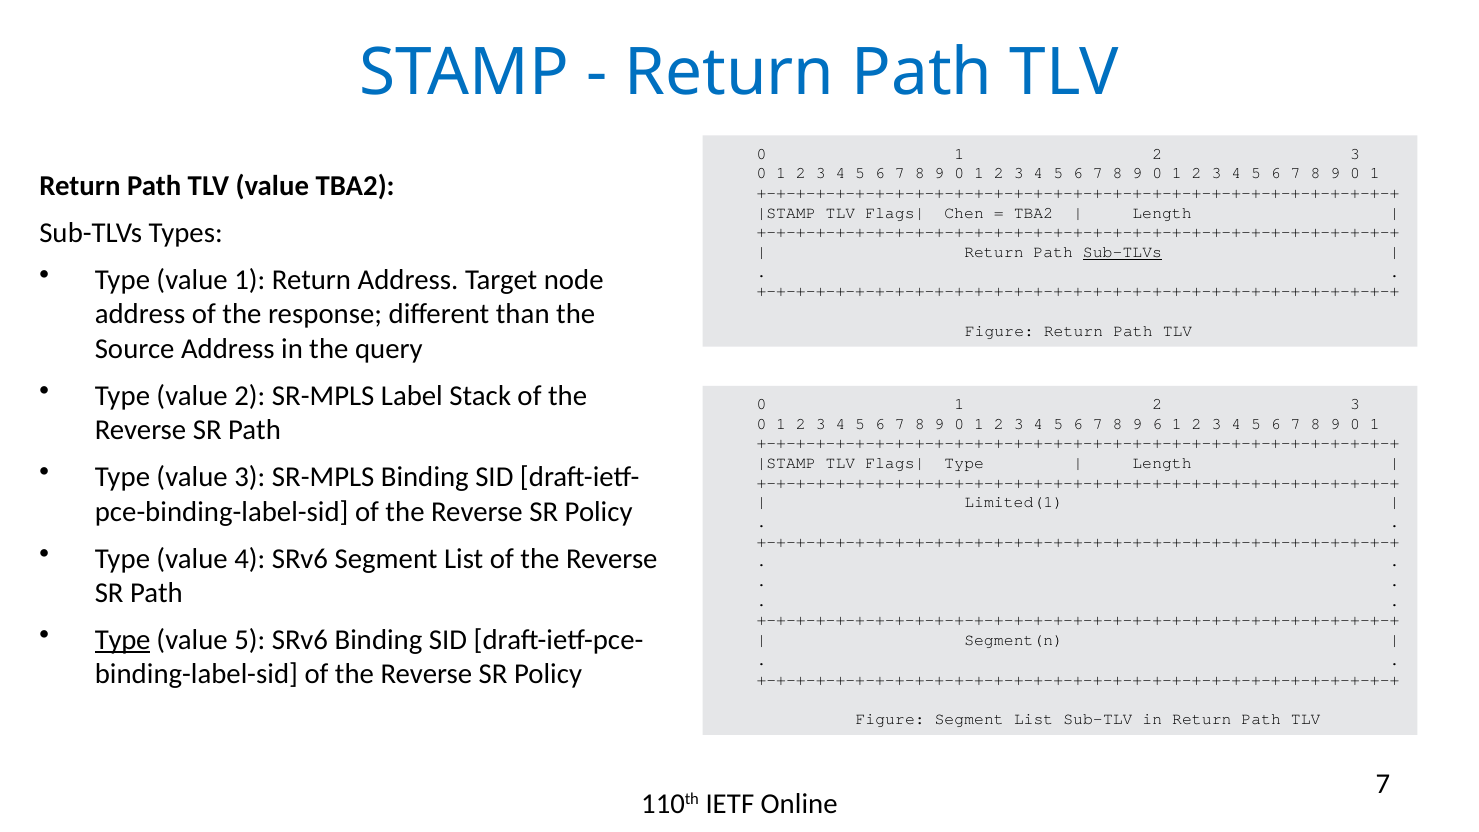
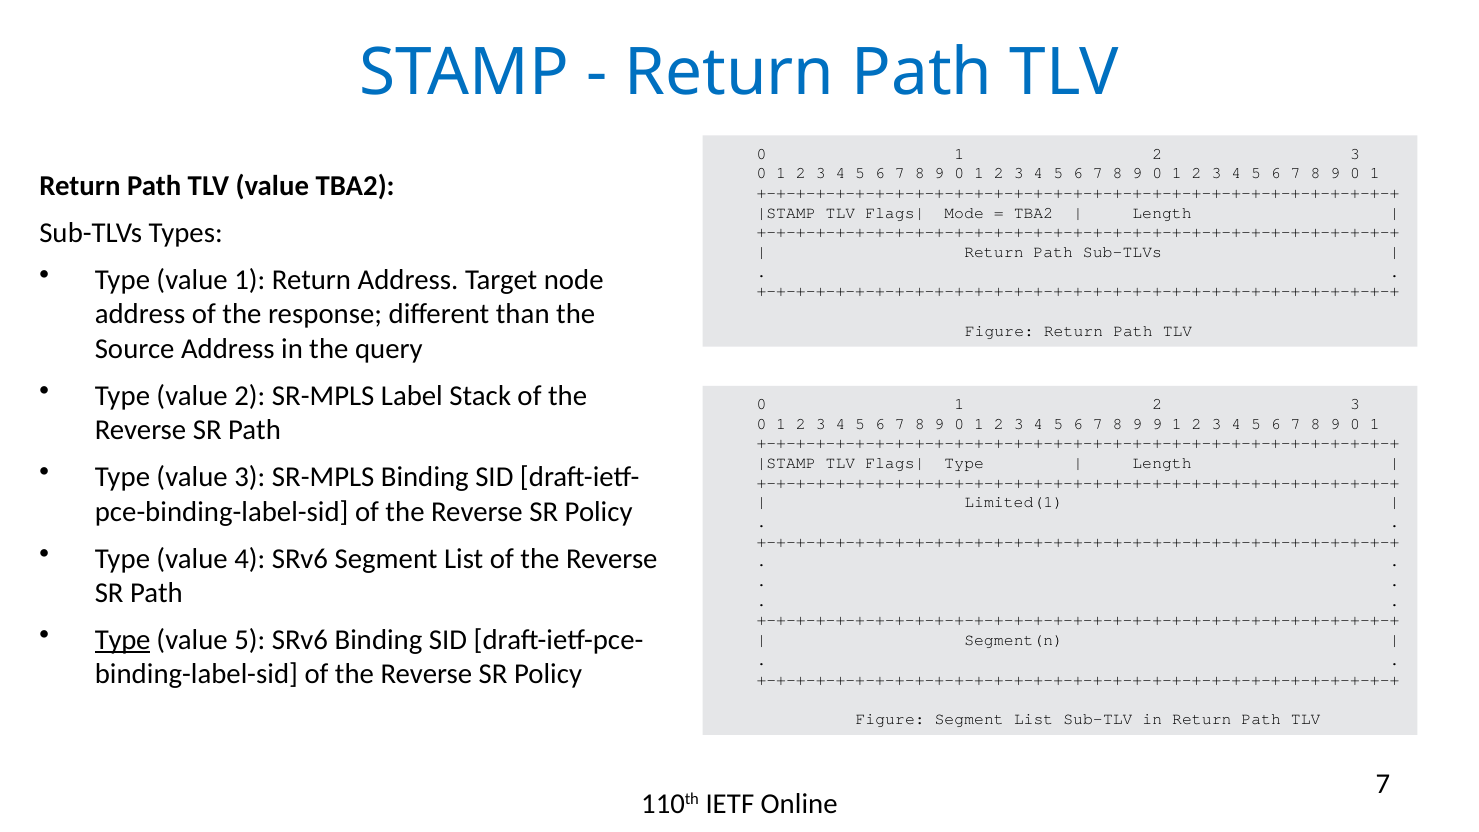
Chen: Chen -> Mode (964, 213)
Sub-TLVs underline: present -> none (1122, 252)
9 6: 6 -> 9 (1157, 424)
